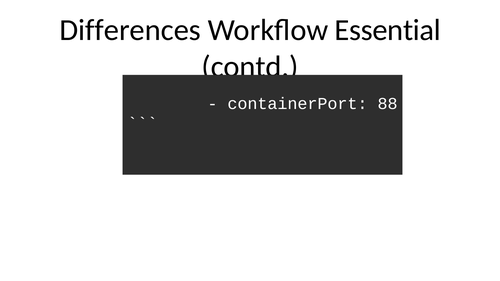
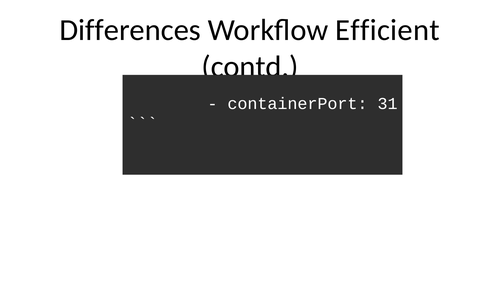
Essential: Essential -> Efficient (387, 30)
88: 88 -> 31 (388, 104)
